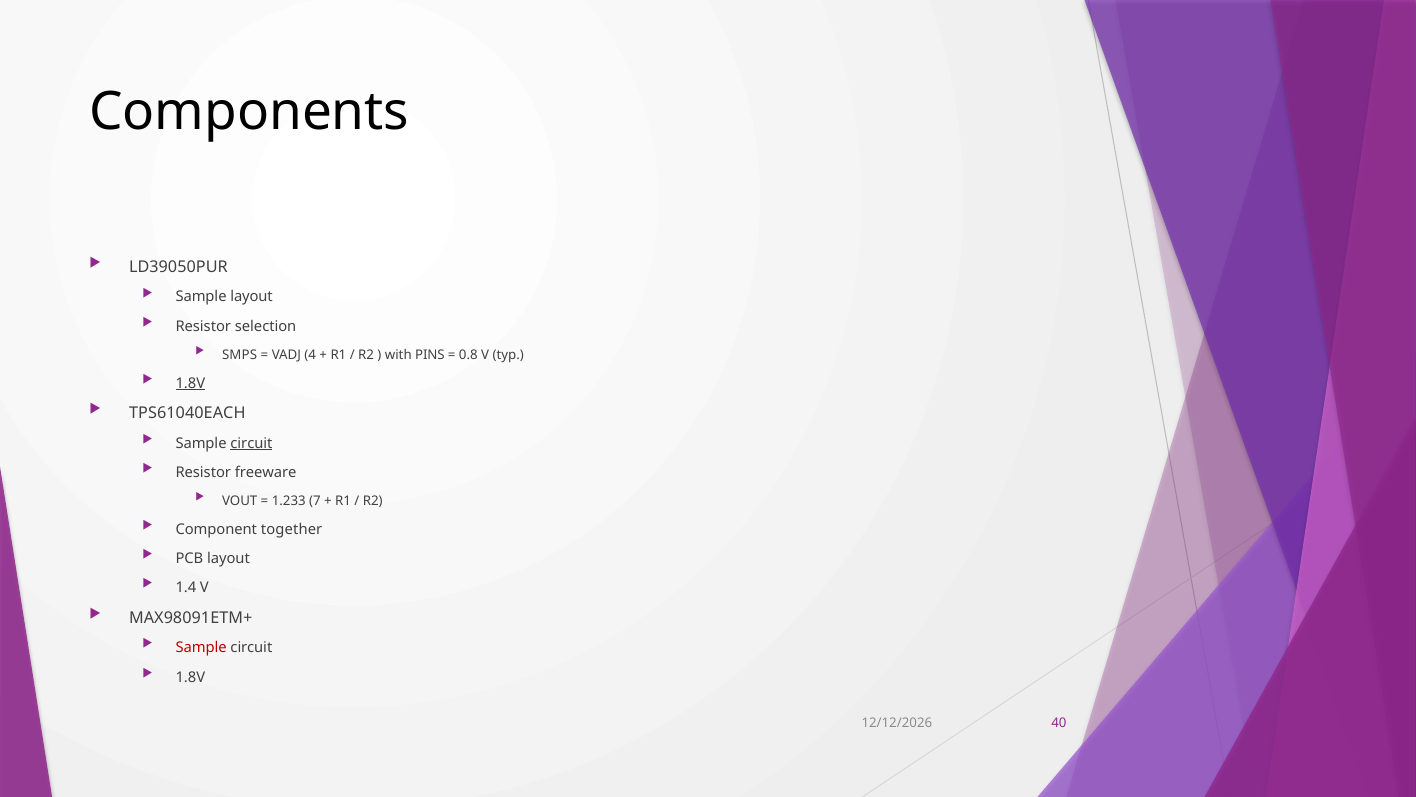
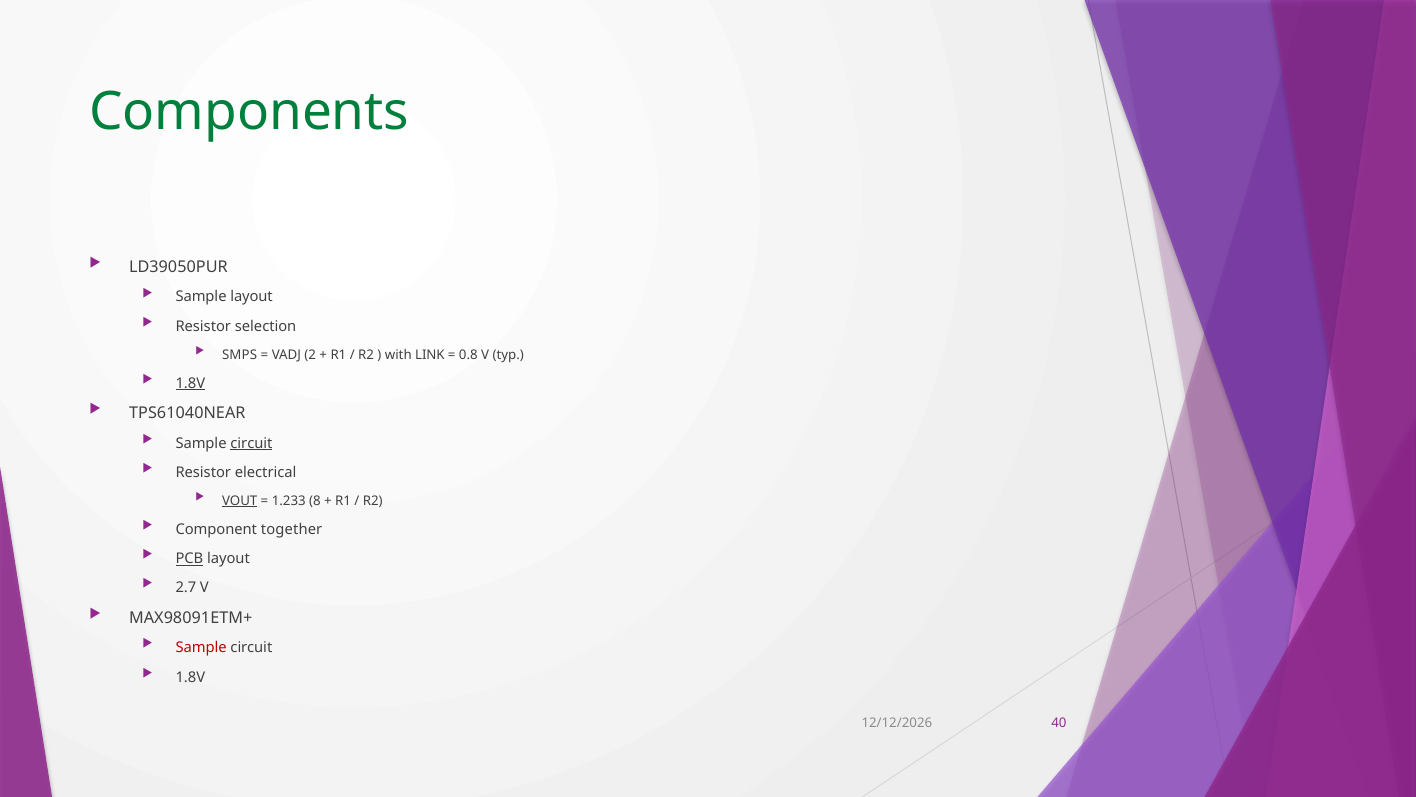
Components colour: black -> green (249, 112)
4: 4 -> 2 (310, 354)
PINS: PINS -> LINK (430, 354)
TPS61040EACH: TPS61040EACH -> TPS61040NEAR (187, 413)
freeware: freeware -> electrical (266, 472)
VOUT underline: none -> present (240, 500)
7: 7 -> 8 (315, 500)
PCB underline: none -> present (189, 558)
1.4: 1.4 -> 2.7 (186, 588)
